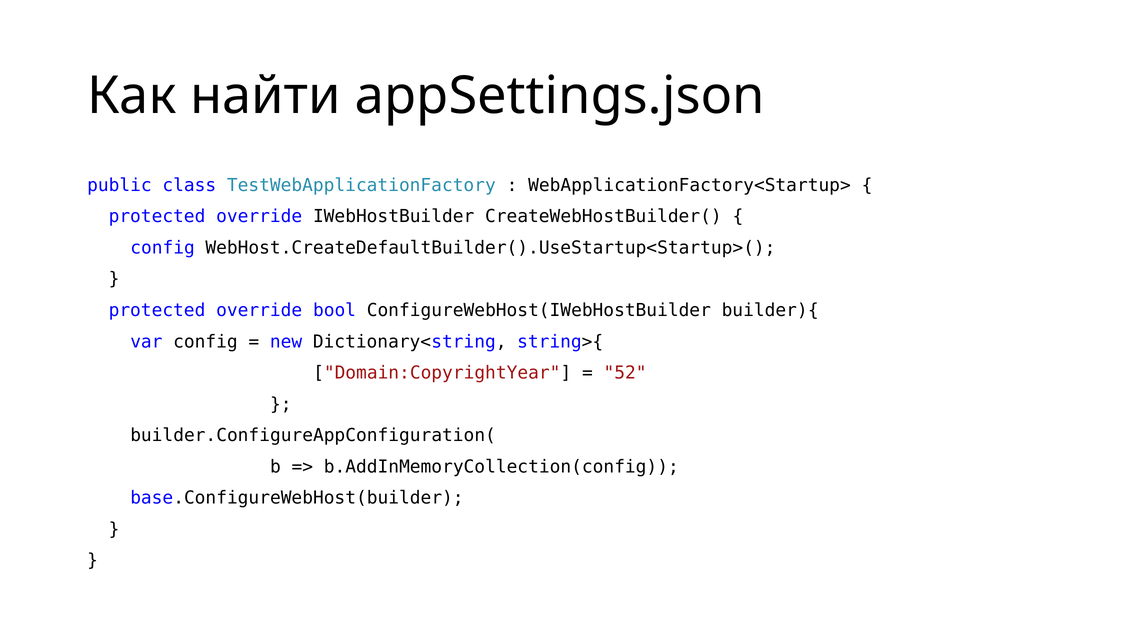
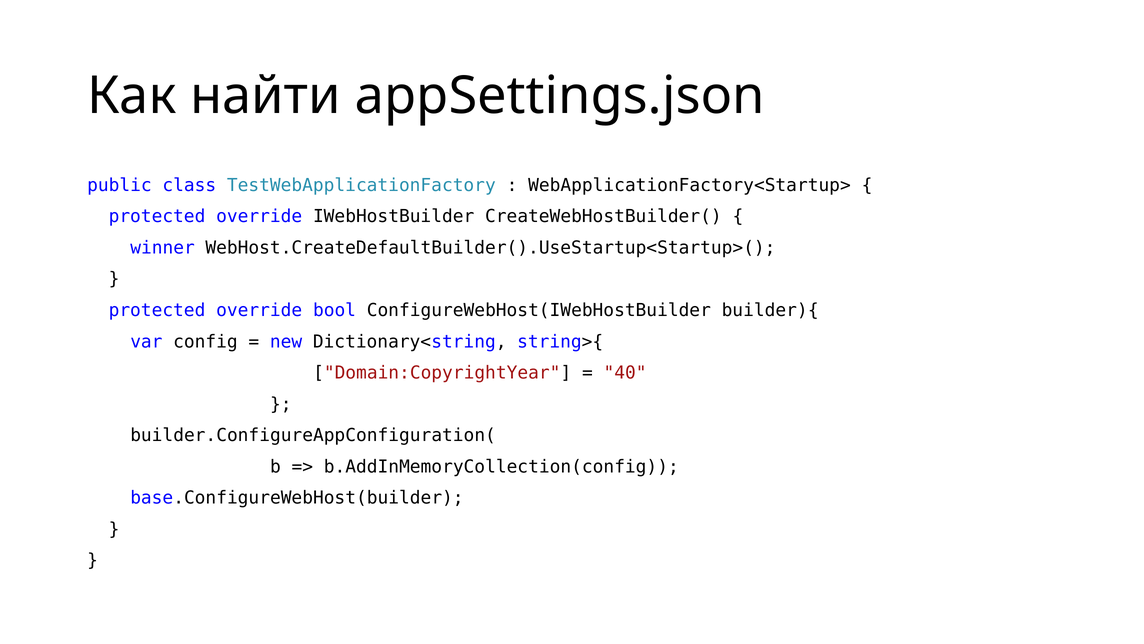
config: config -> winner (163, 248)
52: 52 -> 40 (625, 373)
